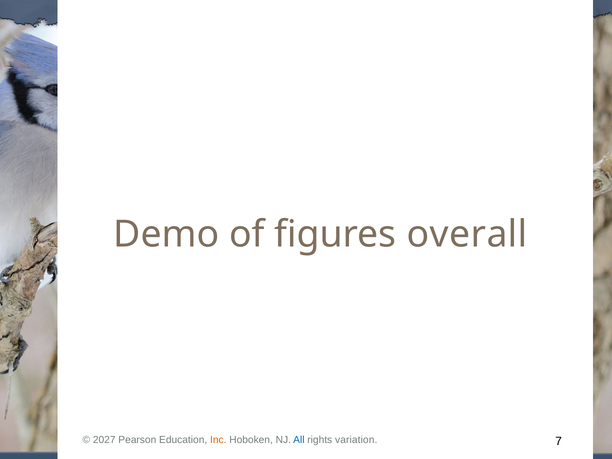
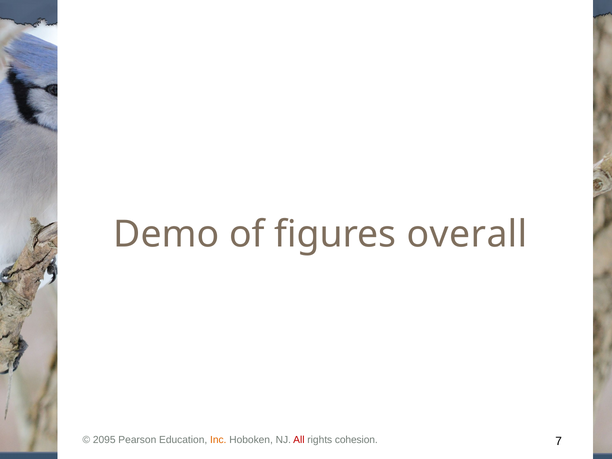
2027: 2027 -> 2095 (104, 440)
All colour: blue -> red (299, 440)
variation: variation -> cohesion (356, 440)
